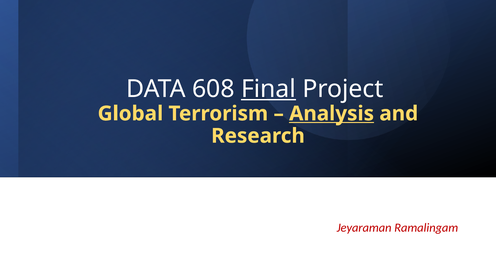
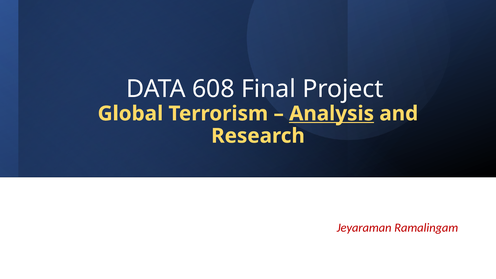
Final underline: present -> none (269, 89)
